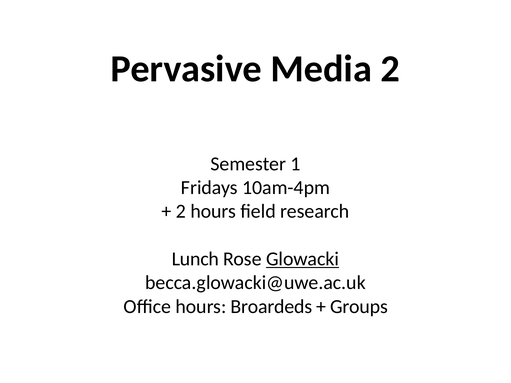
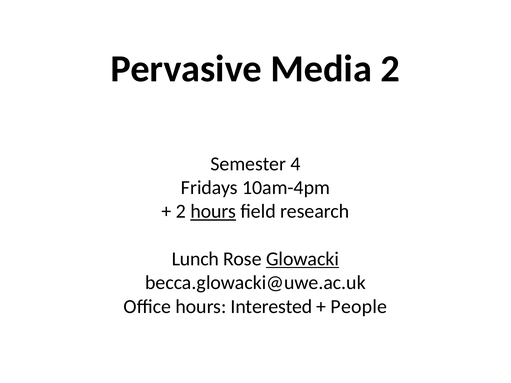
1: 1 -> 4 (295, 164)
hours underline: none -> present (213, 212)
Broardeds: Broardeds -> Interested (271, 307)
Groups: Groups -> People (359, 307)
